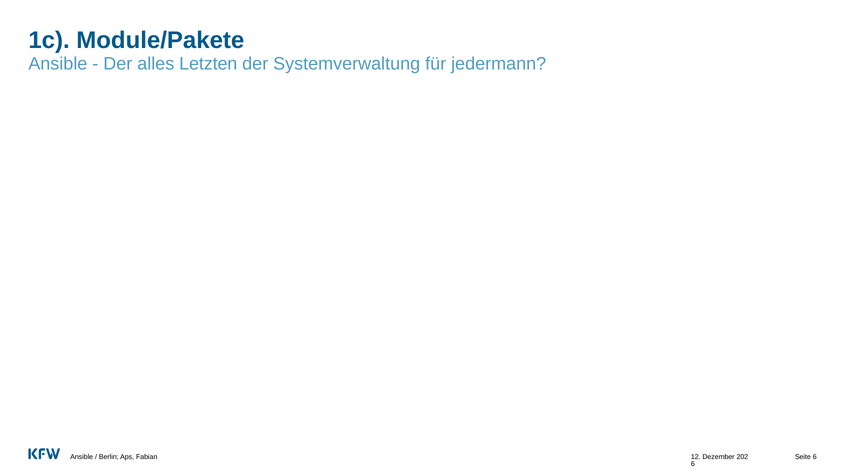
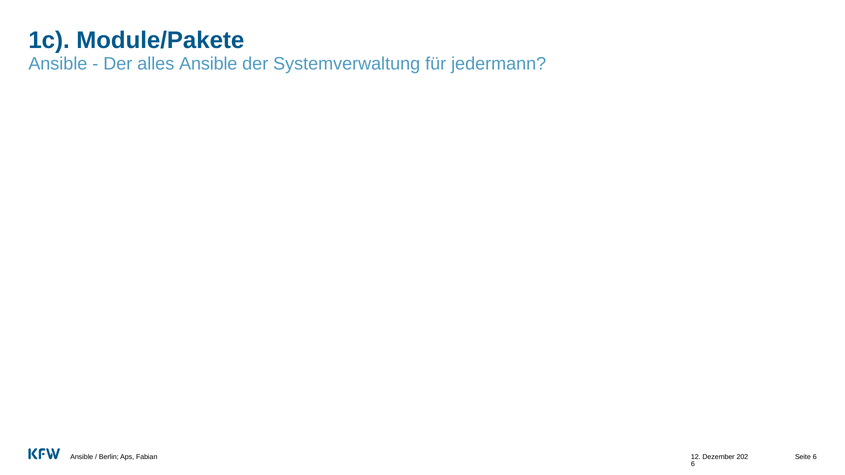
alles Letzten: Letzten -> Ansible (208, 64)
